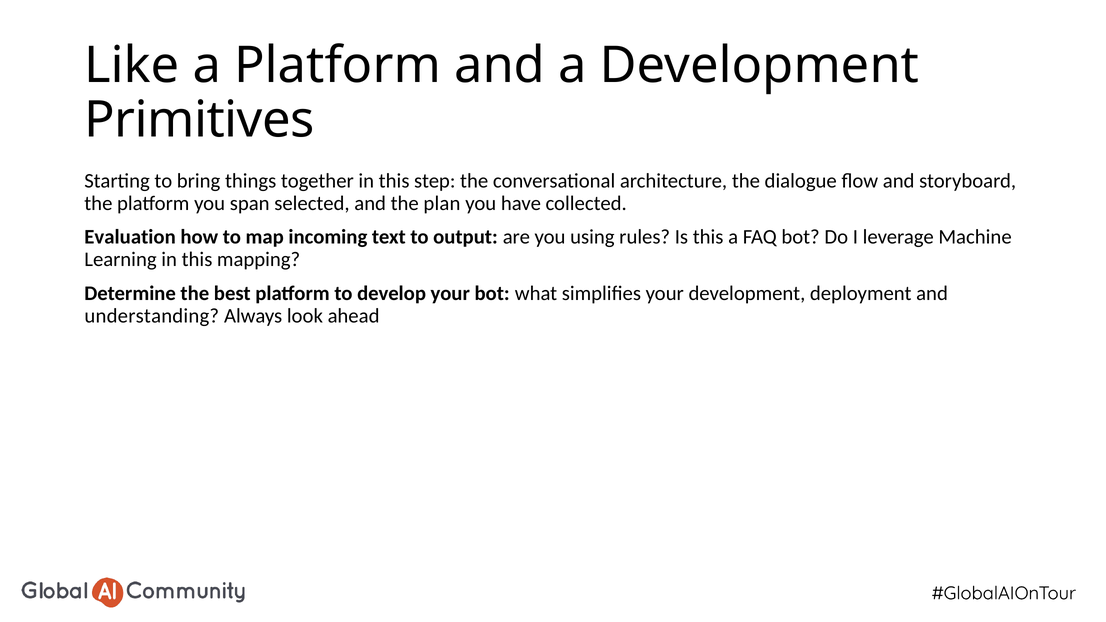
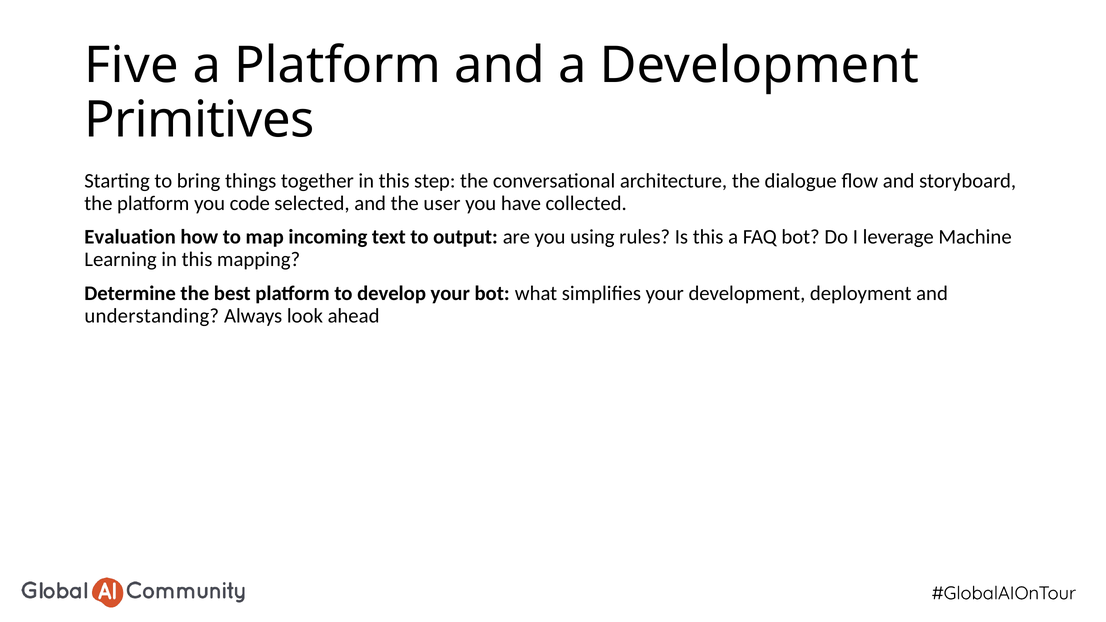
Like: Like -> Five (132, 66)
span: span -> code (250, 203)
plan: plan -> user (442, 203)
